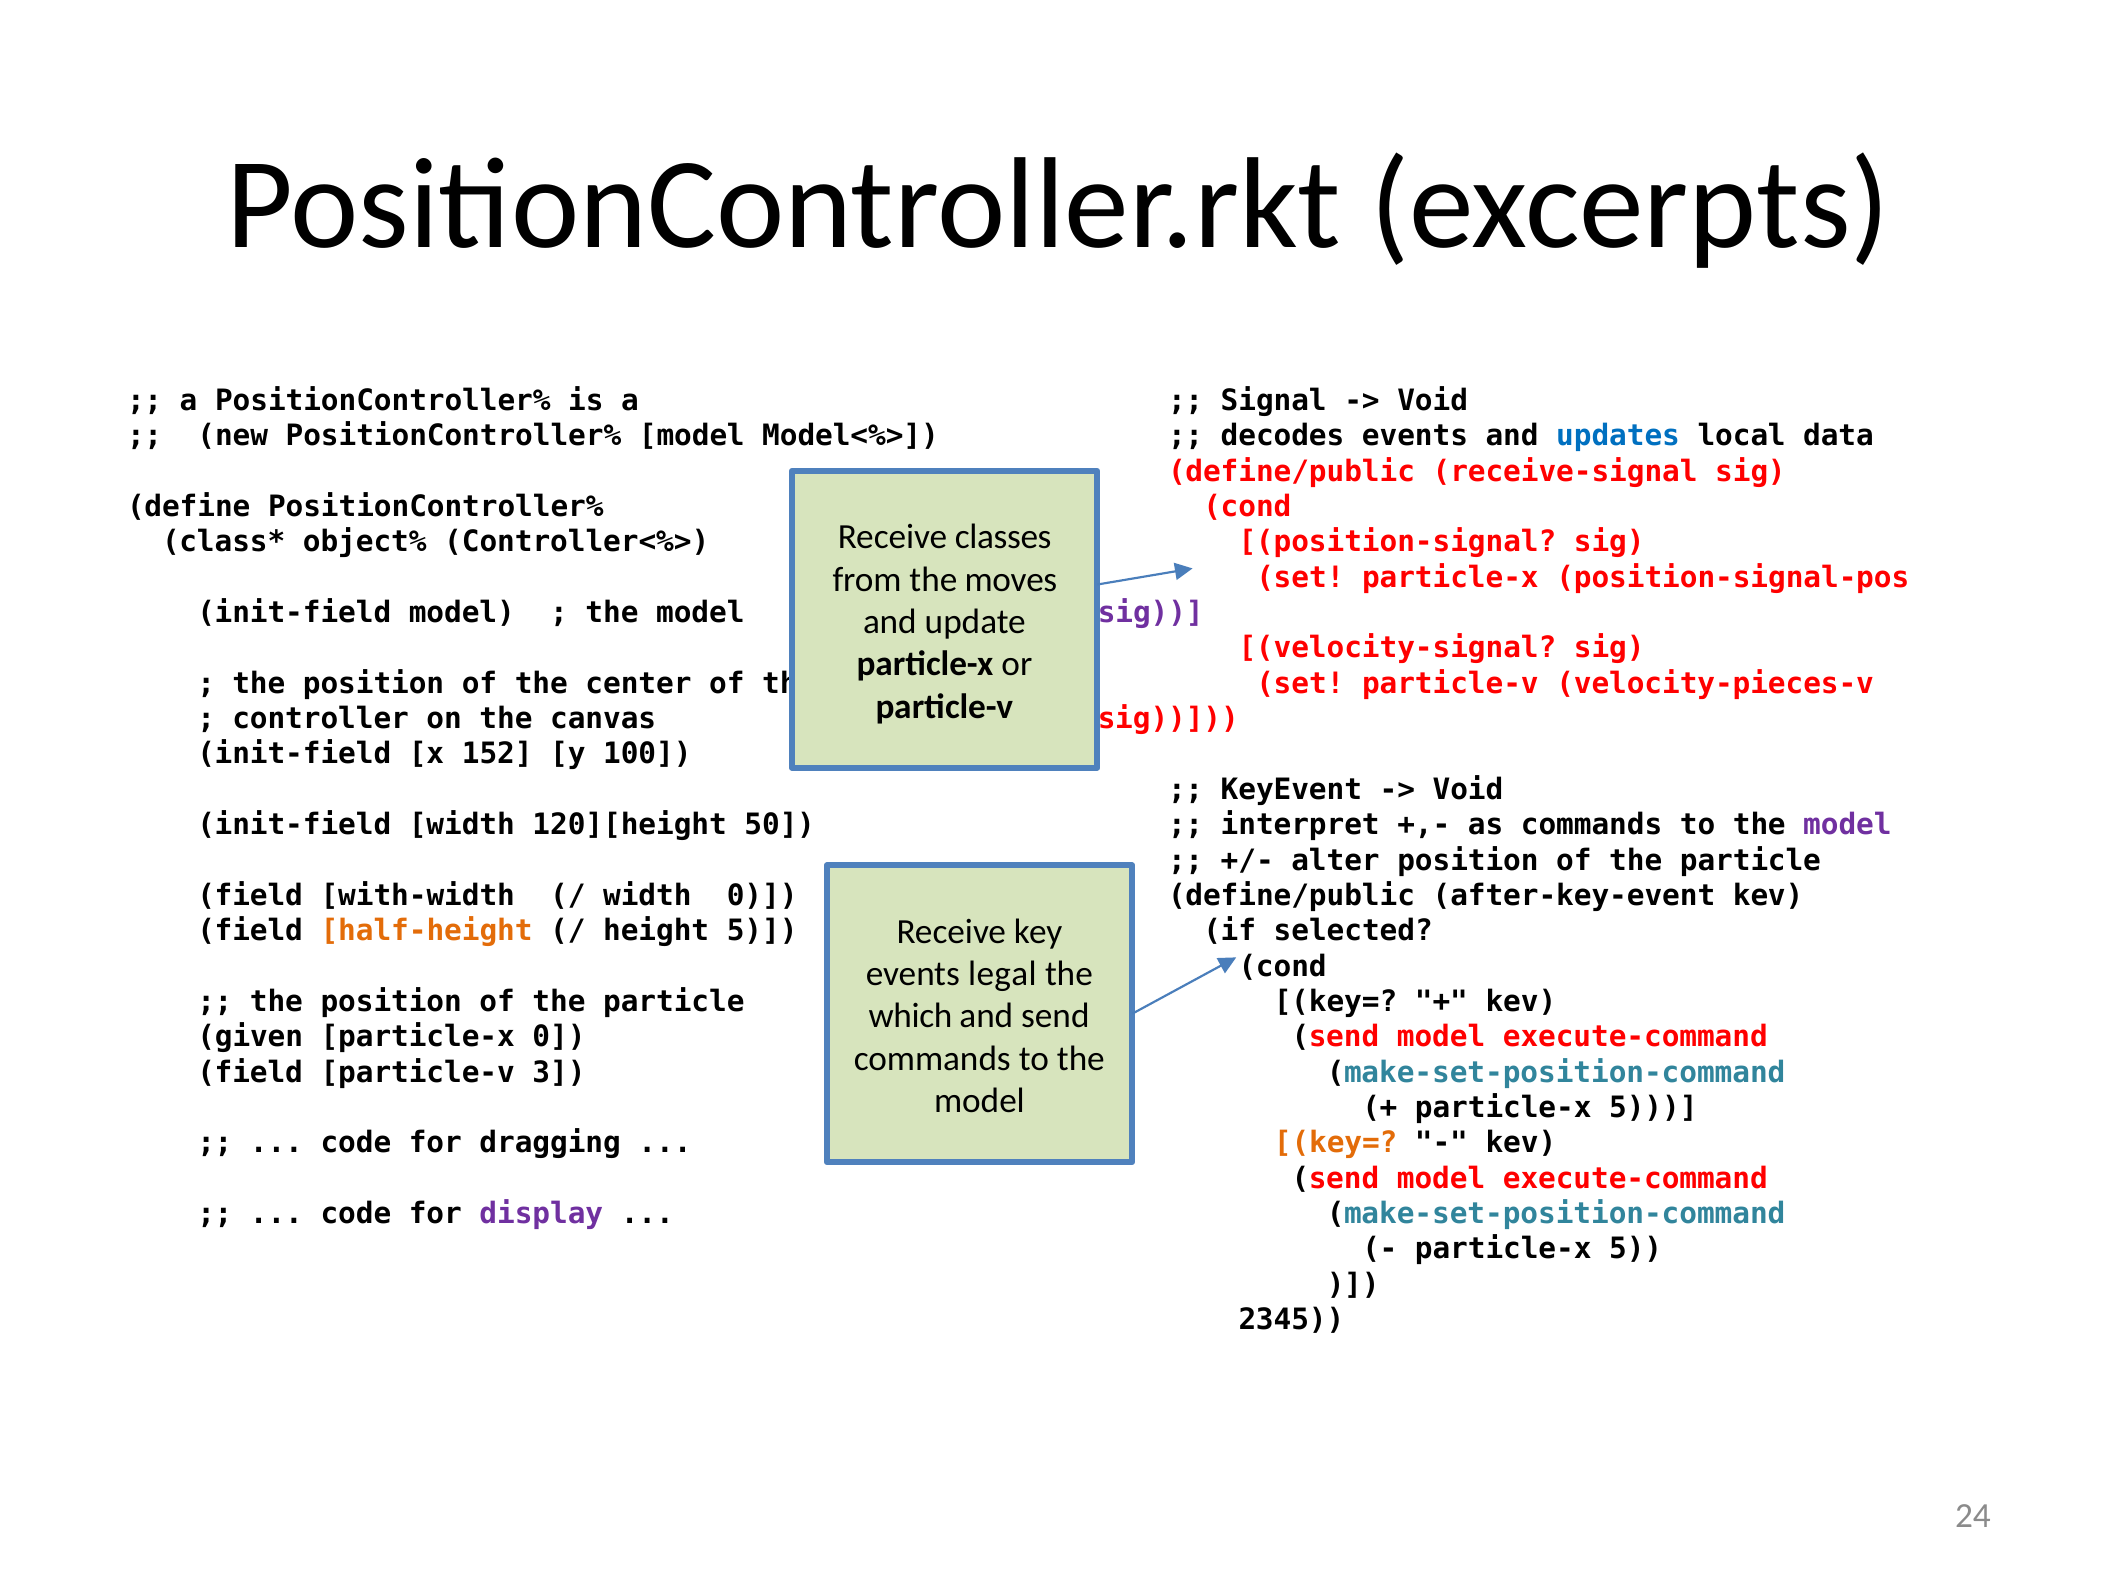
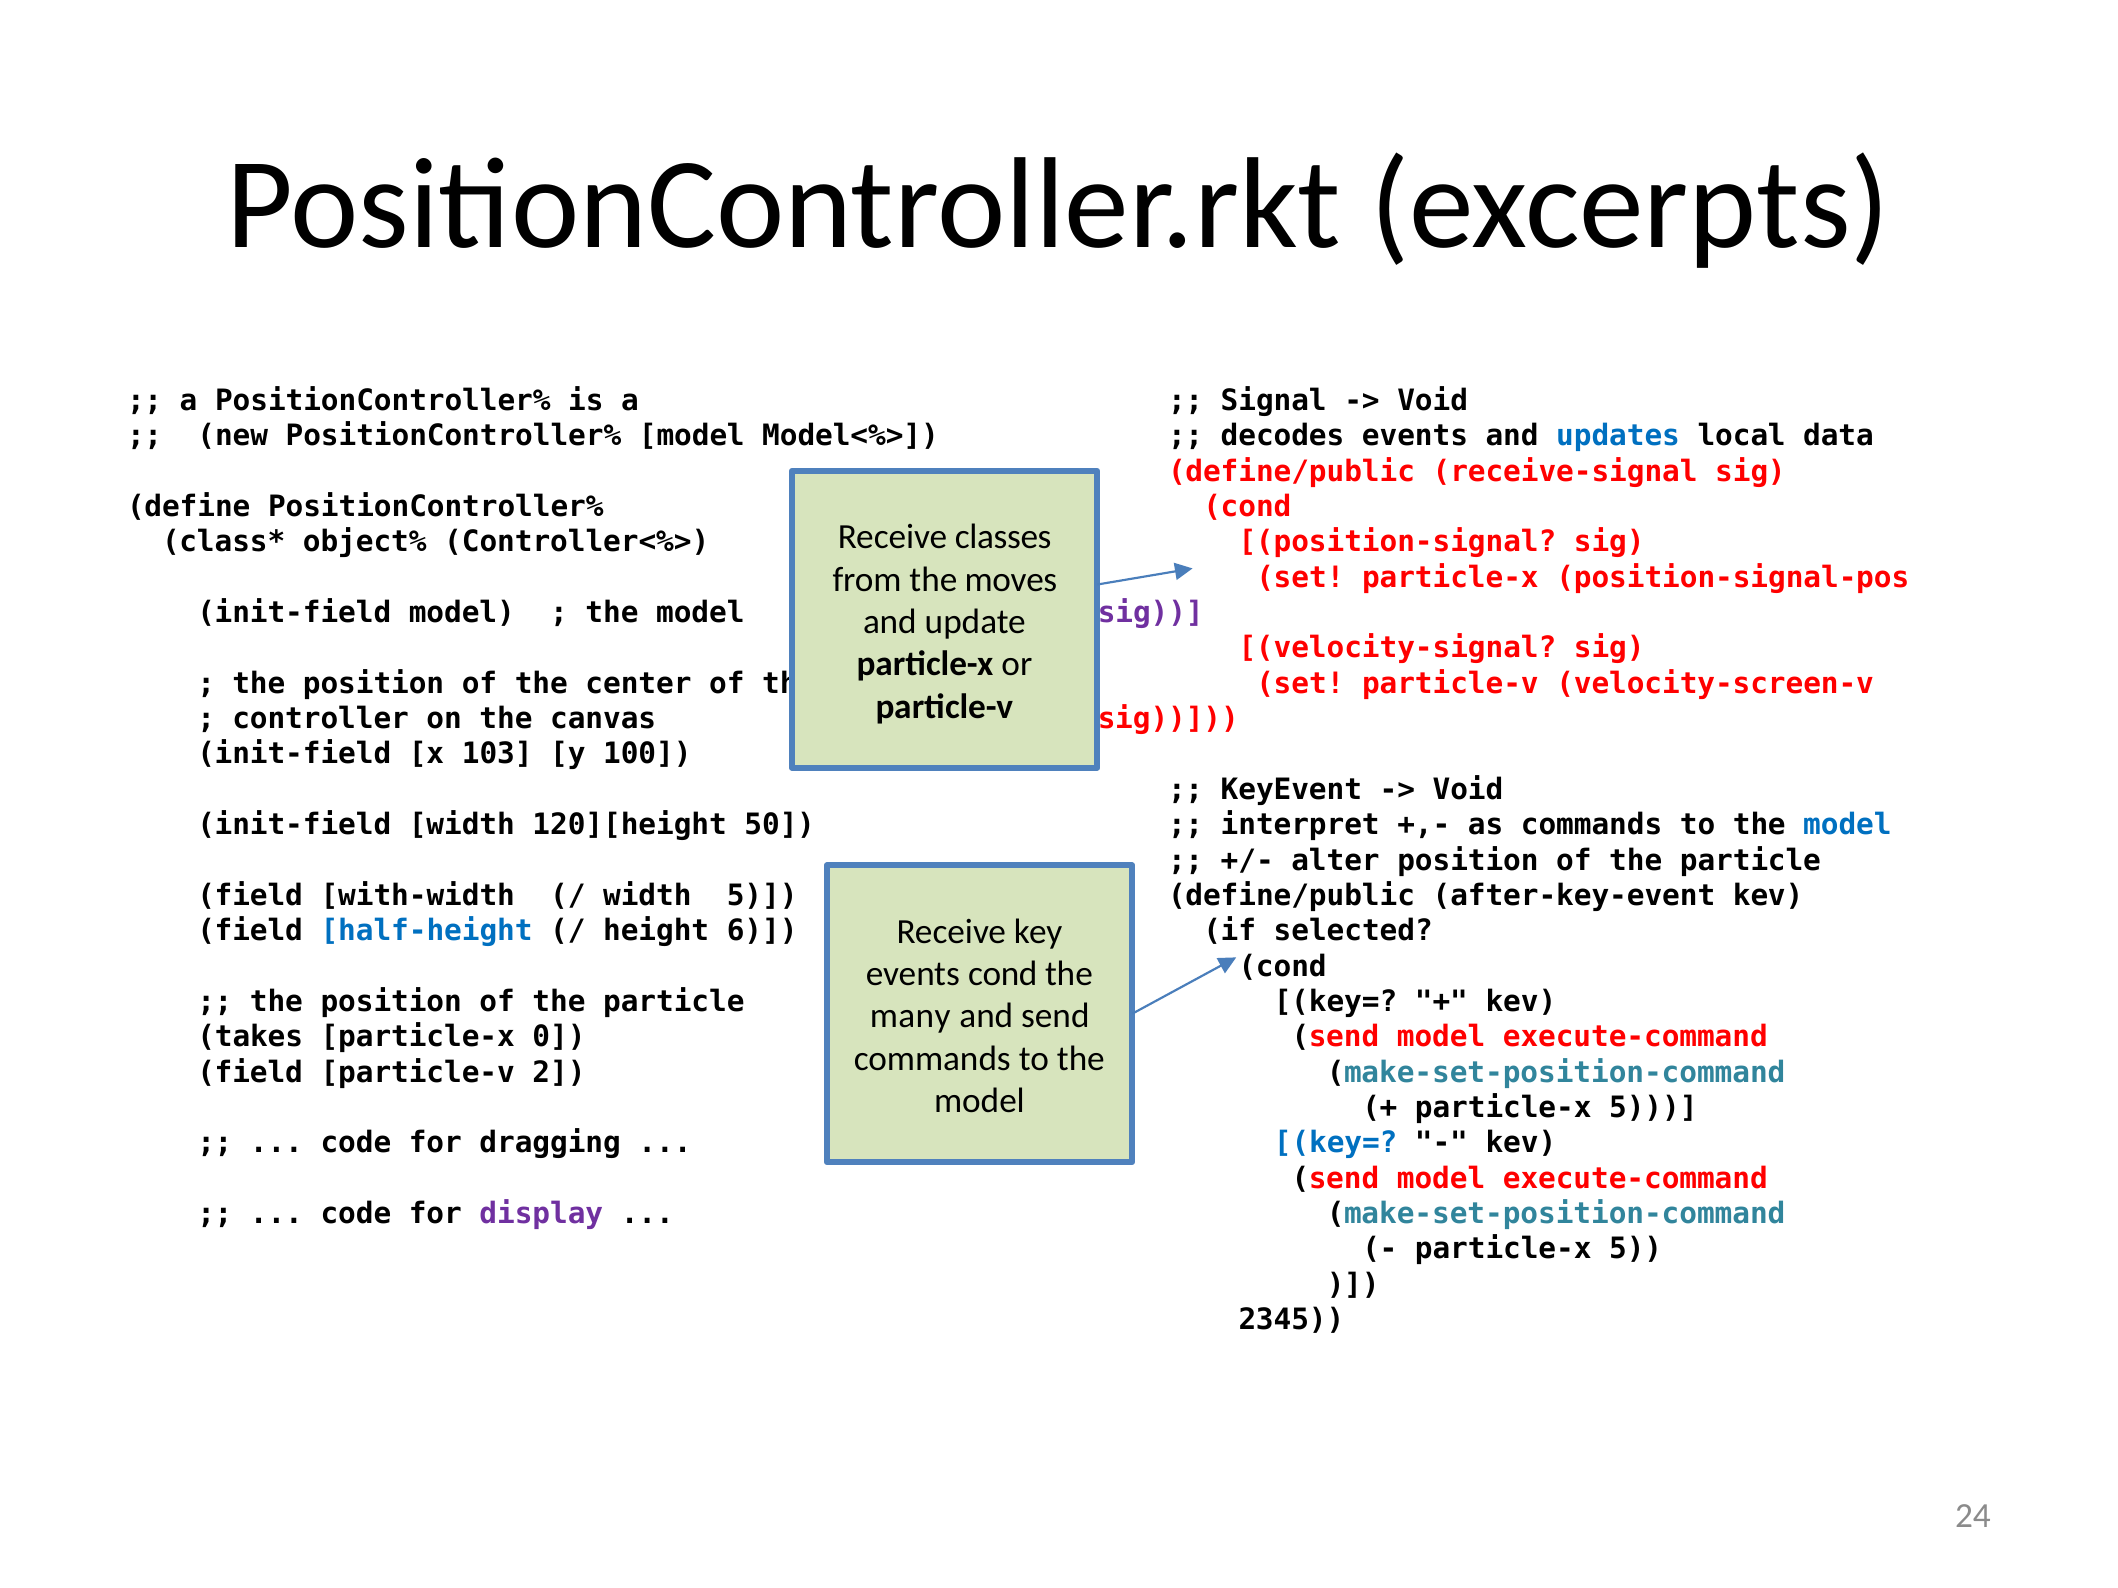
velocity-pieces-v: velocity-pieces-v -> velocity-screen-v (1715, 684)
152: 152 -> 103 (497, 755)
model colour: purple -> blue (1847, 825)
width 0: 0 -> 5 (762, 896)
half-height colour: orange -> blue (427, 931)
height 5: 5 -> 6 (762, 931)
events legal: legal -> cond (1003, 974)
which: which -> many (910, 1017)
given: given -> takes (250, 1037)
3: 3 -> 2 (559, 1073)
key= colour: orange -> blue (1336, 1143)
